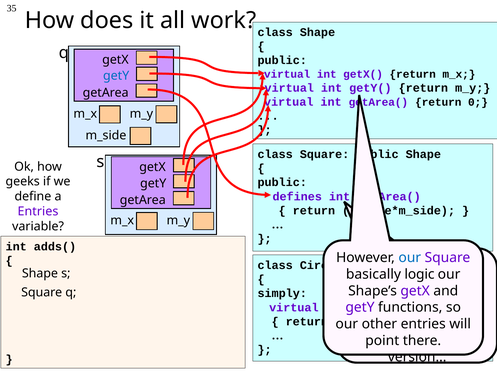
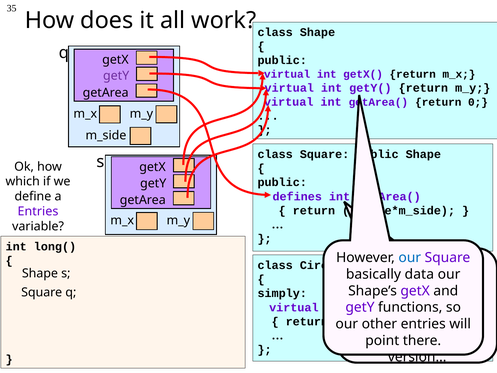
getY colour: blue -> purple (116, 76)
geeks: geeks -> which (23, 181)
adds(: adds( -> long( (55, 246)
logic: logic -> data (419, 274)
